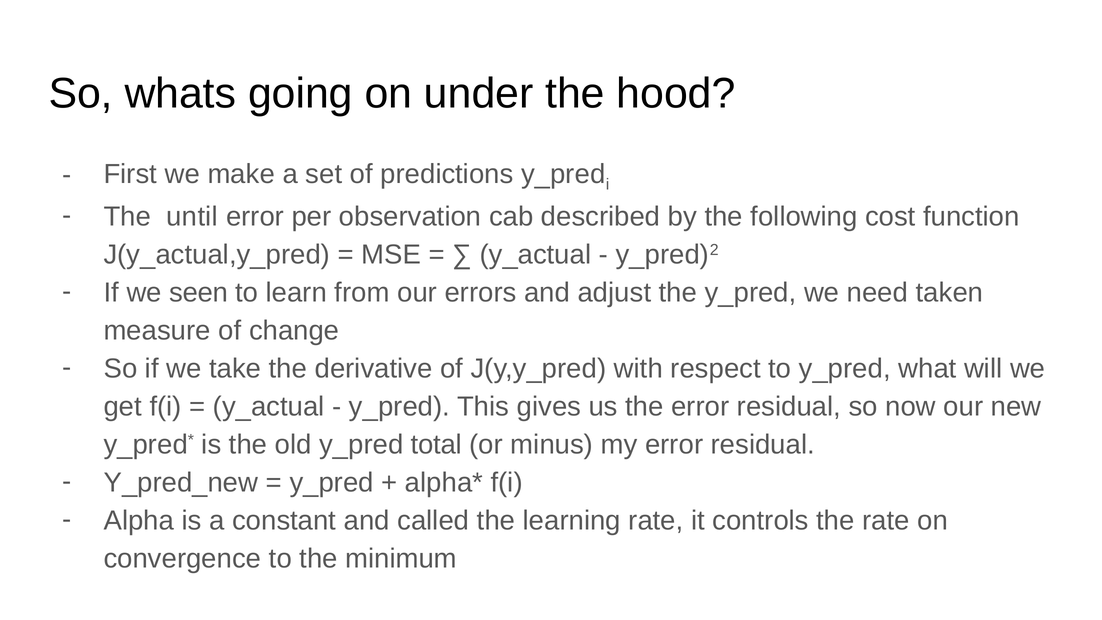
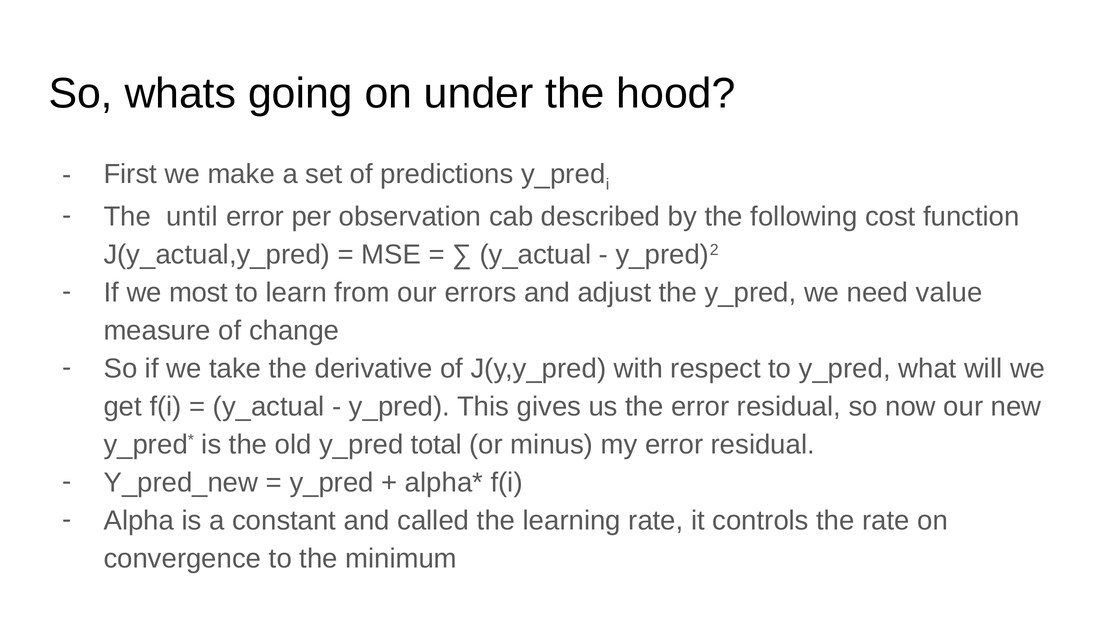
seen: seen -> most (199, 292)
taken: taken -> value (949, 292)
